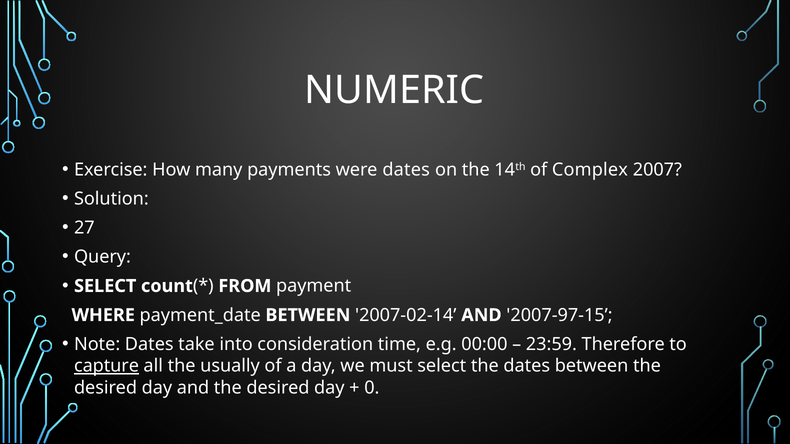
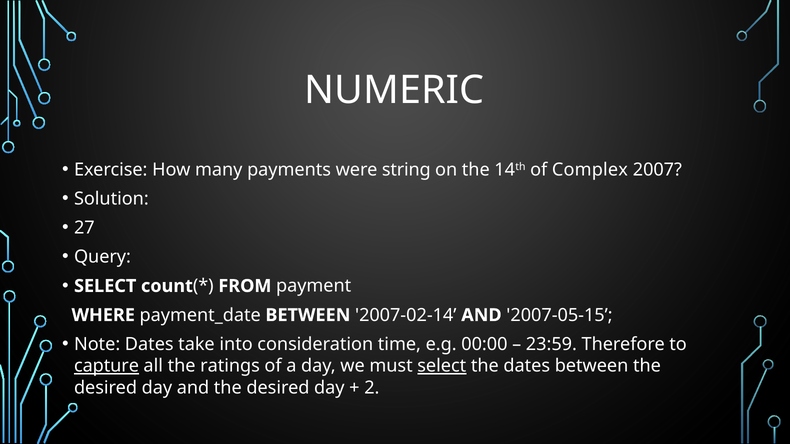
were dates: dates -> string (406, 170)
2007-97-15: 2007-97-15 -> 2007-05-15 (560, 315)
usually: usually -> ratings (230, 366)
select underline: none -> present (442, 366)
0: 0 -> 2 (372, 388)
